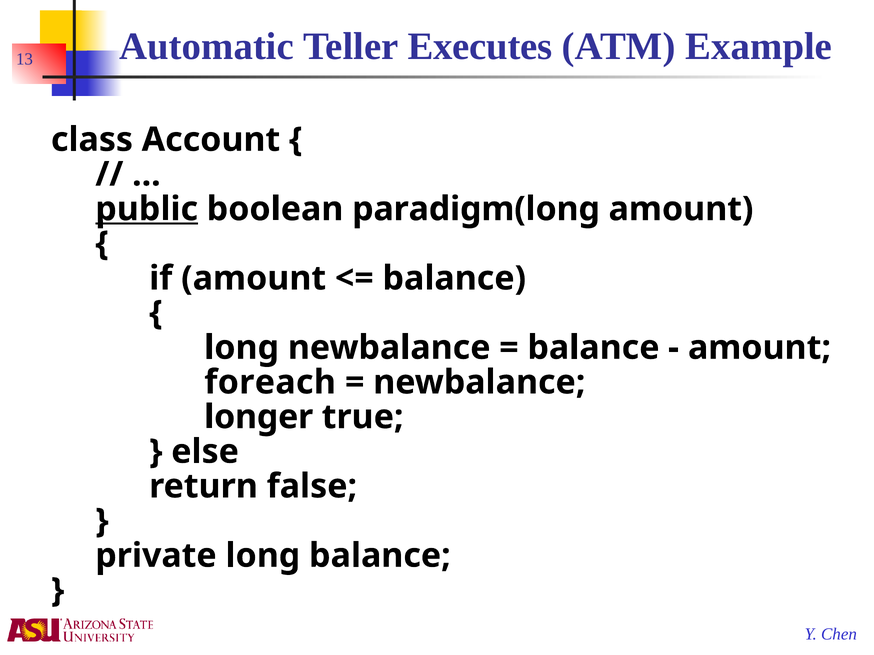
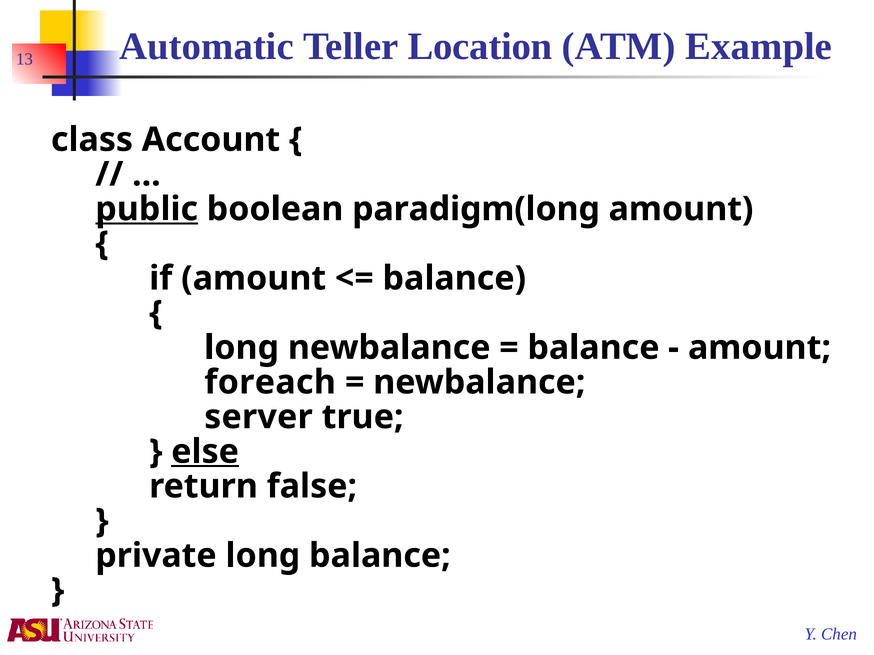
Executes: Executes -> Location (480, 46)
longer: longer -> server (258, 417)
else underline: none -> present (205, 452)
